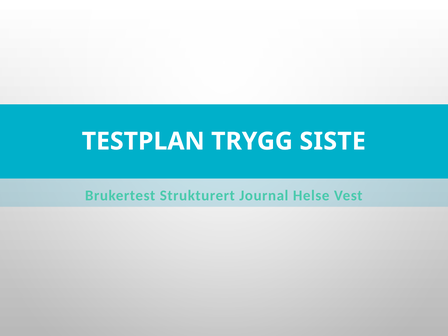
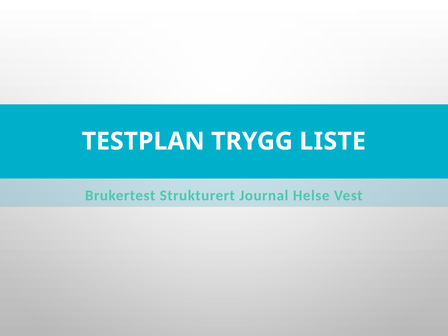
SISTE: SISTE -> LISTE (333, 141)
